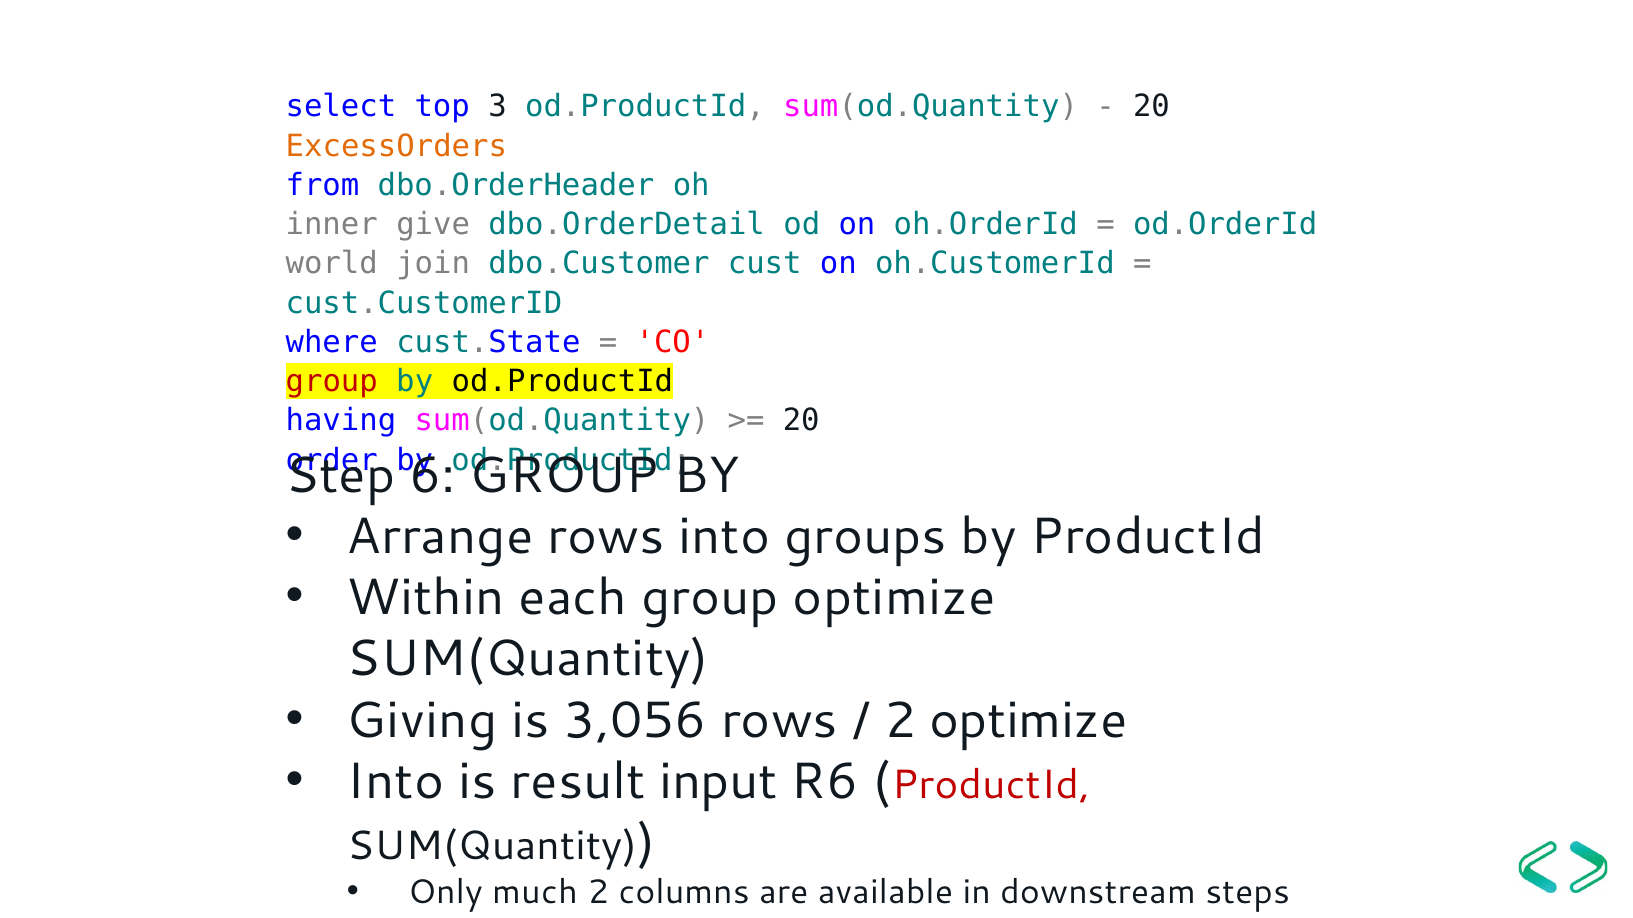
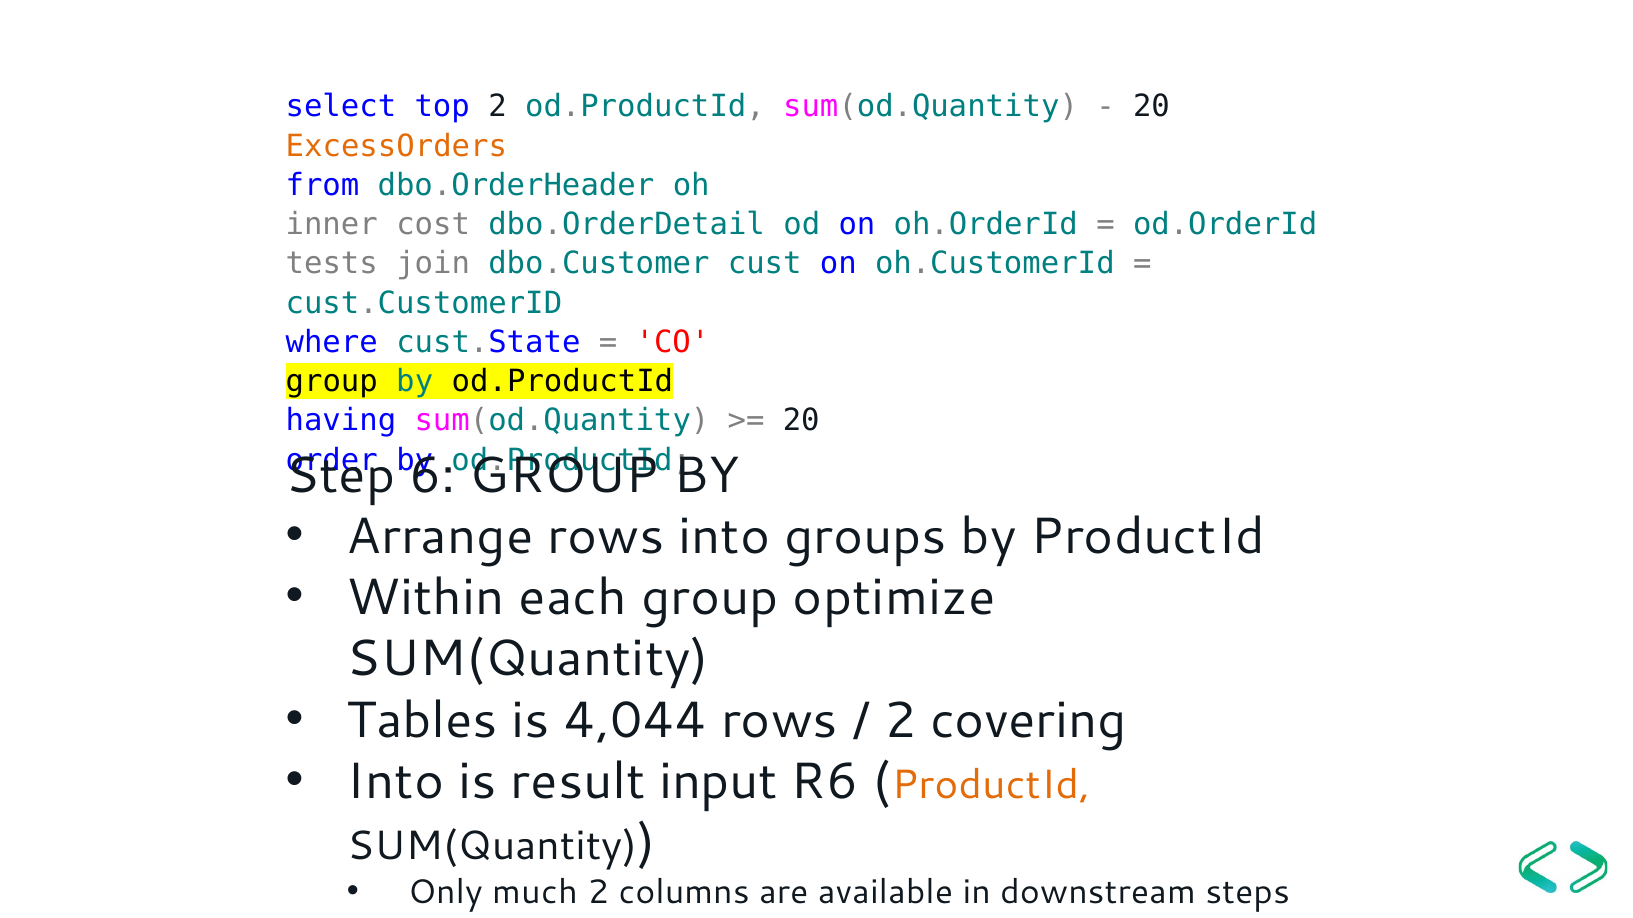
top 3: 3 -> 2 (498, 107)
give: give -> cost (433, 225)
world: world -> tests (332, 264)
group colour: red -> black (332, 382)
Giving: Giving -> Tables (422, 721)
3,056: 3,056 -> 4,044 (636, 721)
2 optimize: optimize -> covering (1028, 721)
ProductId colour: red -> orange (991, 785)
